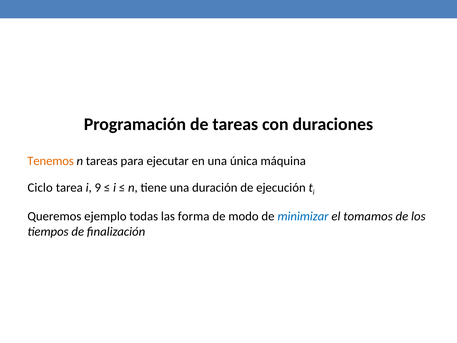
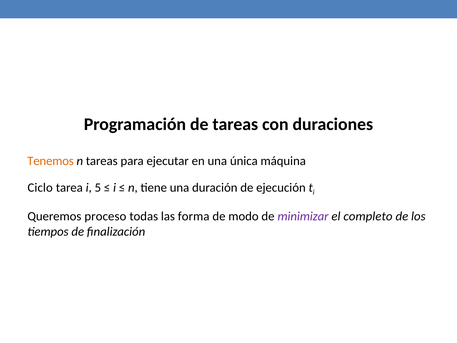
9: 9 -> 5 (98, 187)
ejemplo: ejemplo -> proceso (105, 216)
minimizar colour: blue -> purple (303, 216)
tomamos: tomamos -> completo (368, 216)
